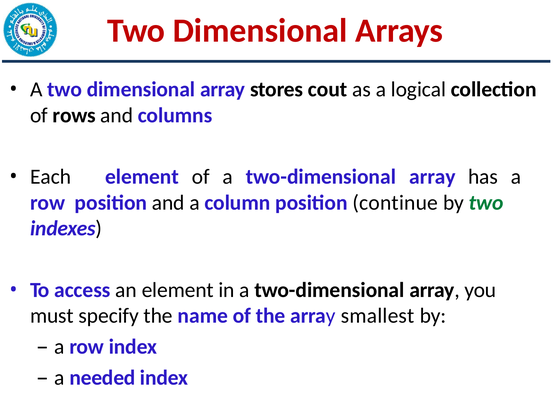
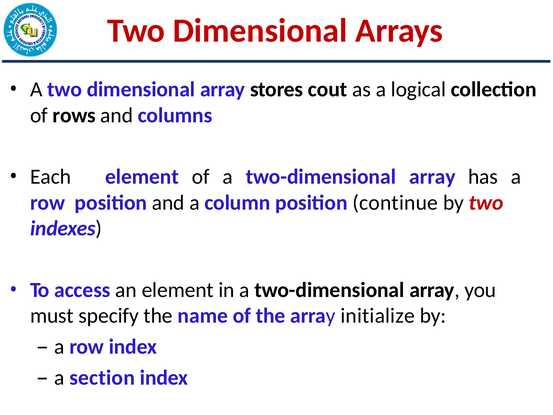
two colour: green -> red (486, 203)
smallest: smallest -> initialize (378, 316)
needed: needed -> section (102, 378)
